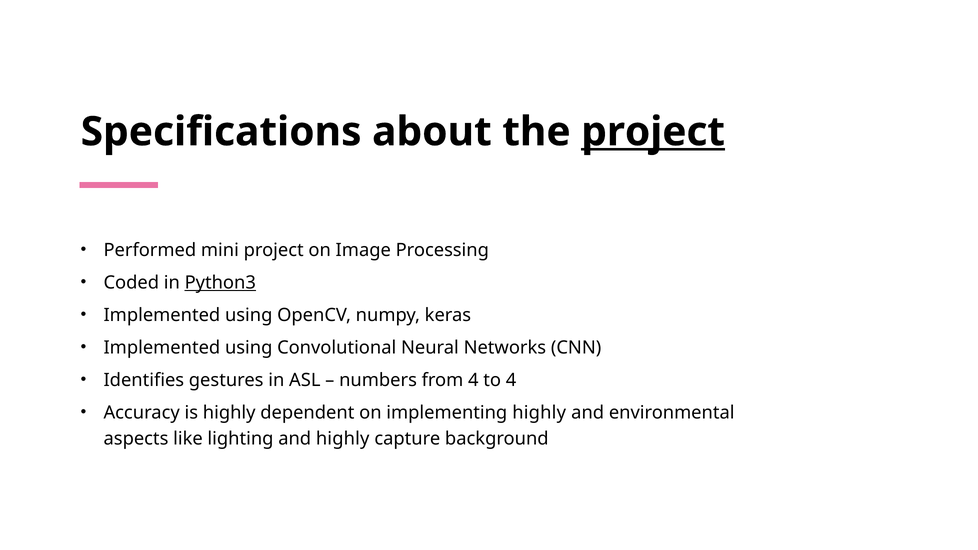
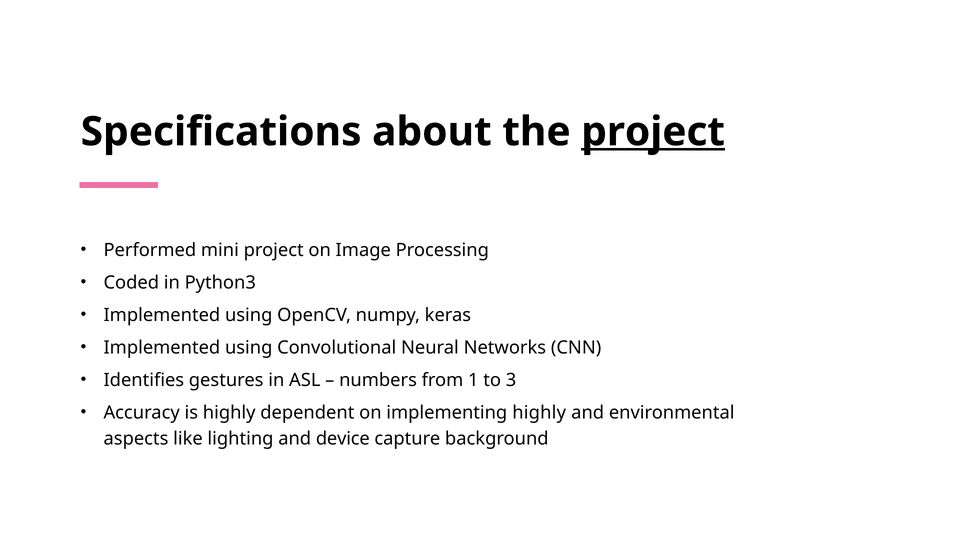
Python3 underline: present -> none (220, 283)
from 4: 4 -> 1 (473, 380)
to 4: 4 -> 3 (511, 380)
and highly: highly -> device (343, 439)
